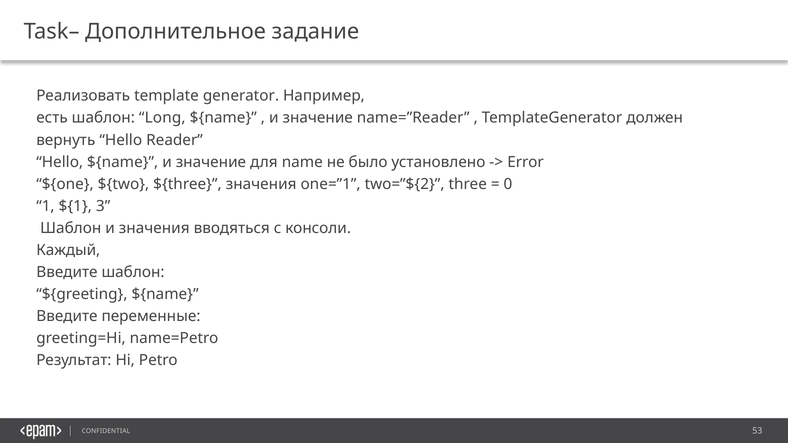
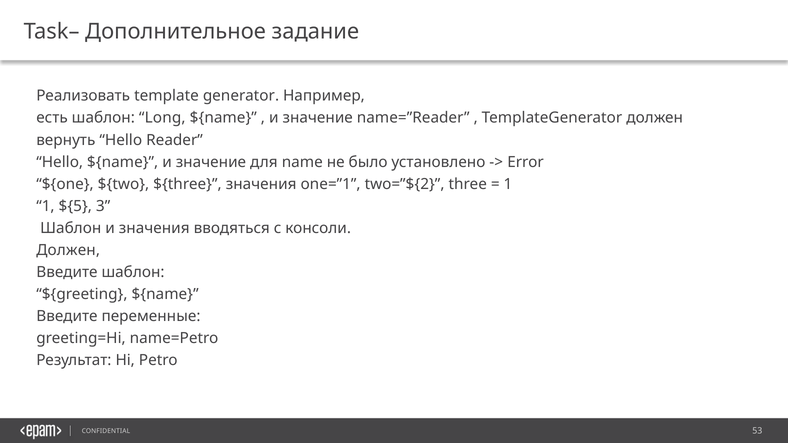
0: 0 -> 1 (508, 184)
${1: ${1 -> ${5 (75, 206)
Каждый: Каждый -> Должен (68, 250)
